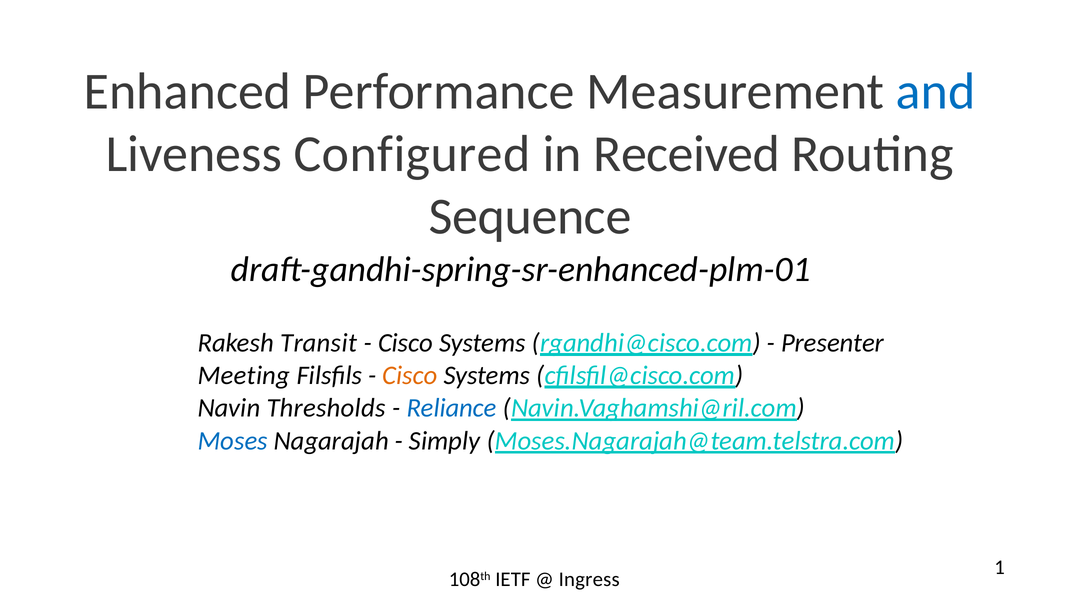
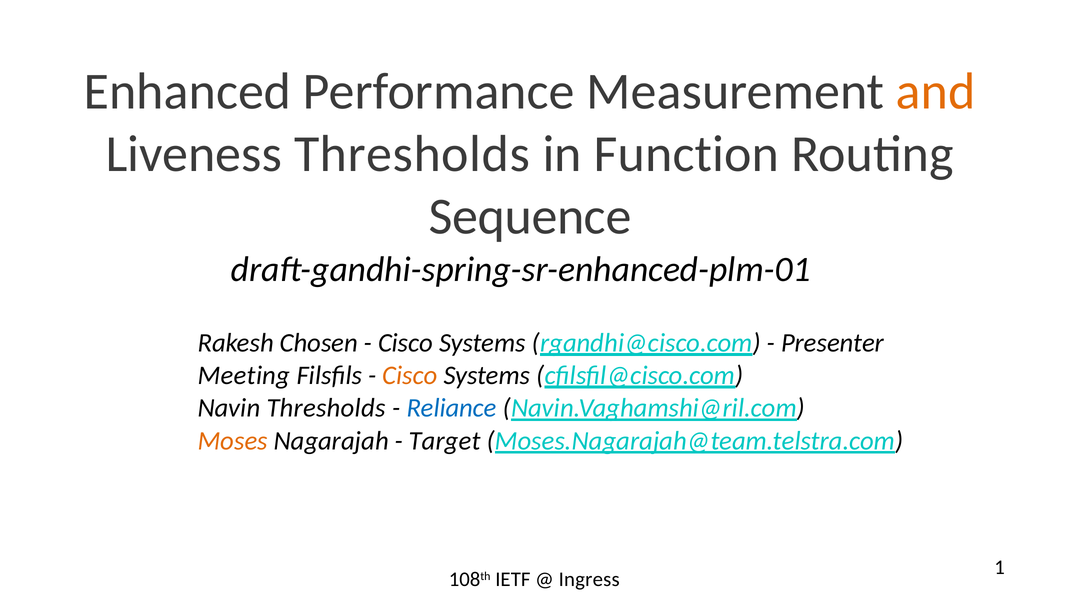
and colour: blue -> orange (936, 91)
Liveness Configured: Configured -> Thresholds (412, 154)
Received: Received -> Function (686, 154)
Transit: Transit -> Chosen (319, 342)
Moses colour: blue -> orange (233, 440)
Simply: Simply -> Target (445, 440)
